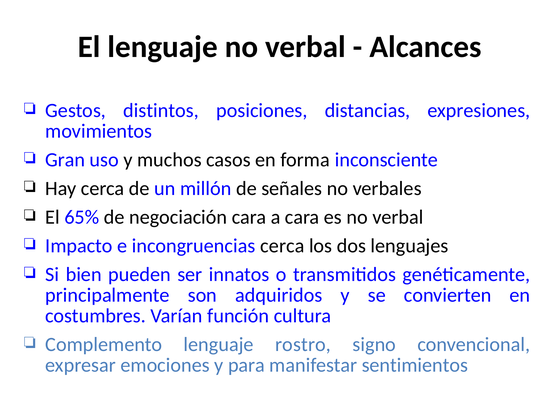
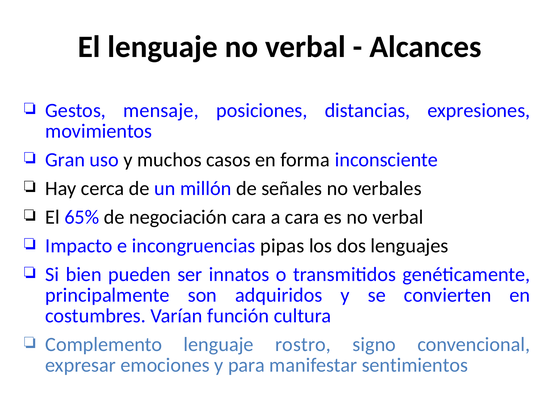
distintos: distintos -> mensaje (161, 111)
incongruencias cerca: cerca -> pipas (282, 246)
